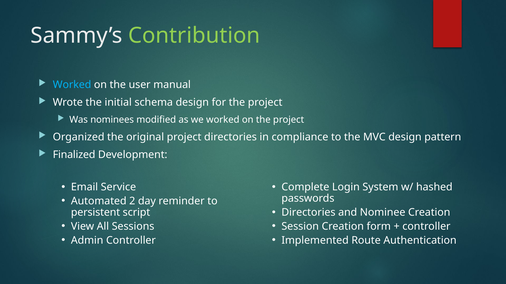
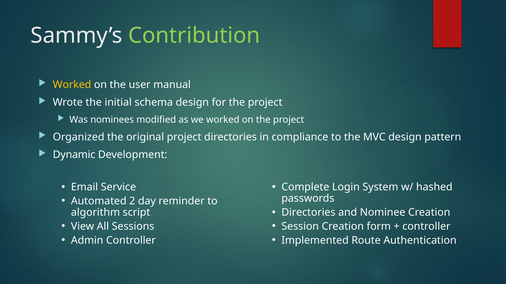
Worked colour: light blue -> yellow (72, 85)
Finalized: Finalized -> Dynamic (74, 155)
persistent: persistent -> algorithm (95, 213)
